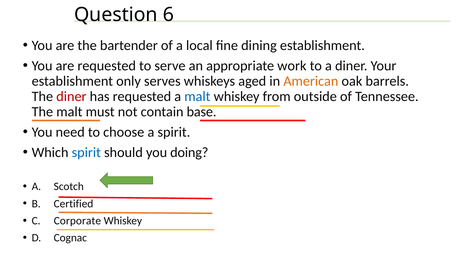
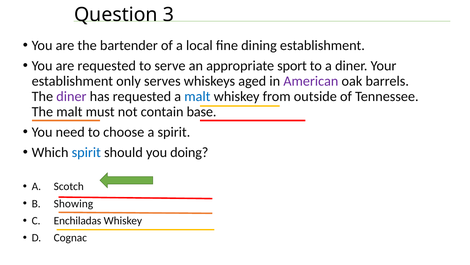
6: 6 -> 3 (168, 15)
work: work -> sport (292, 65)
American colour: orange -> purple (311, 81)
diner colour: red -> purple (71, 96)
Certified: Certified -> Showing (73, 203)
Corporate: Corporate -> Enchiladas (77, 220)
